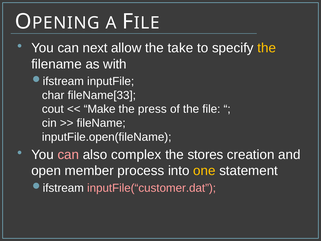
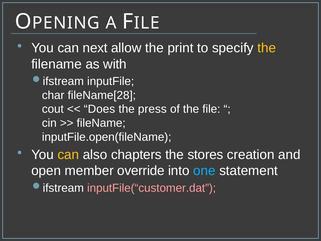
take: take -> print (181, 48)
fileName[33: fileName[33 -> fileName[28 (102, 95)
Make: Make -> Does (99, 109)
can colour: pink -> yellow (68, 155)
complex: complex -> chapters (136, 155)
process: process -> override (141, 171)
one colour: yellow -> light blue (204, 171)
